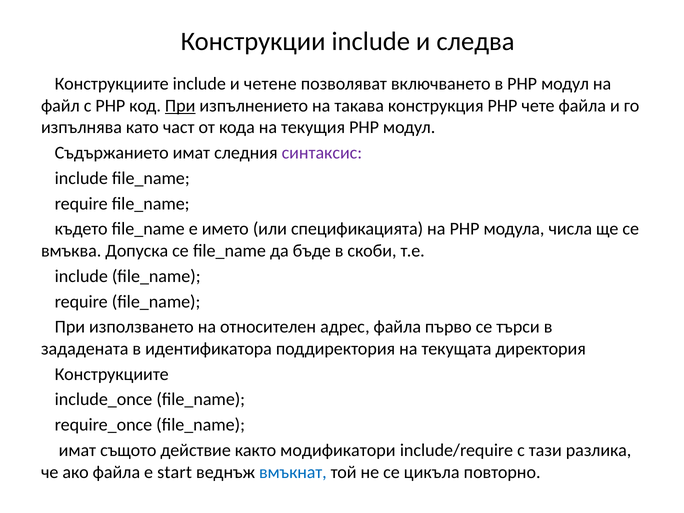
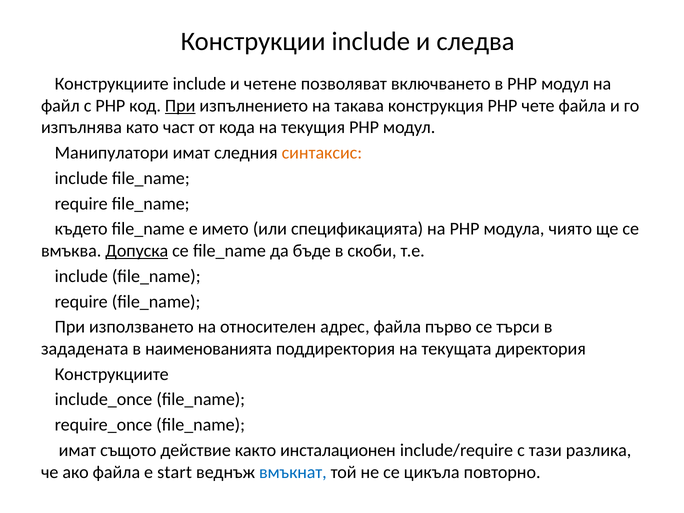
Съдържанието: Съдържанието -> Манипулатори (112, 153)
синтаксис colour: purple -> orange (322, 153)
числа: числа -> чиято (570, 229)
Допуска underline: none -> present (137, 251)
идентификатора: идентификатора -> наименованията (209, 349)
модификатори: модификатори -> инсталационен (338, 450)
